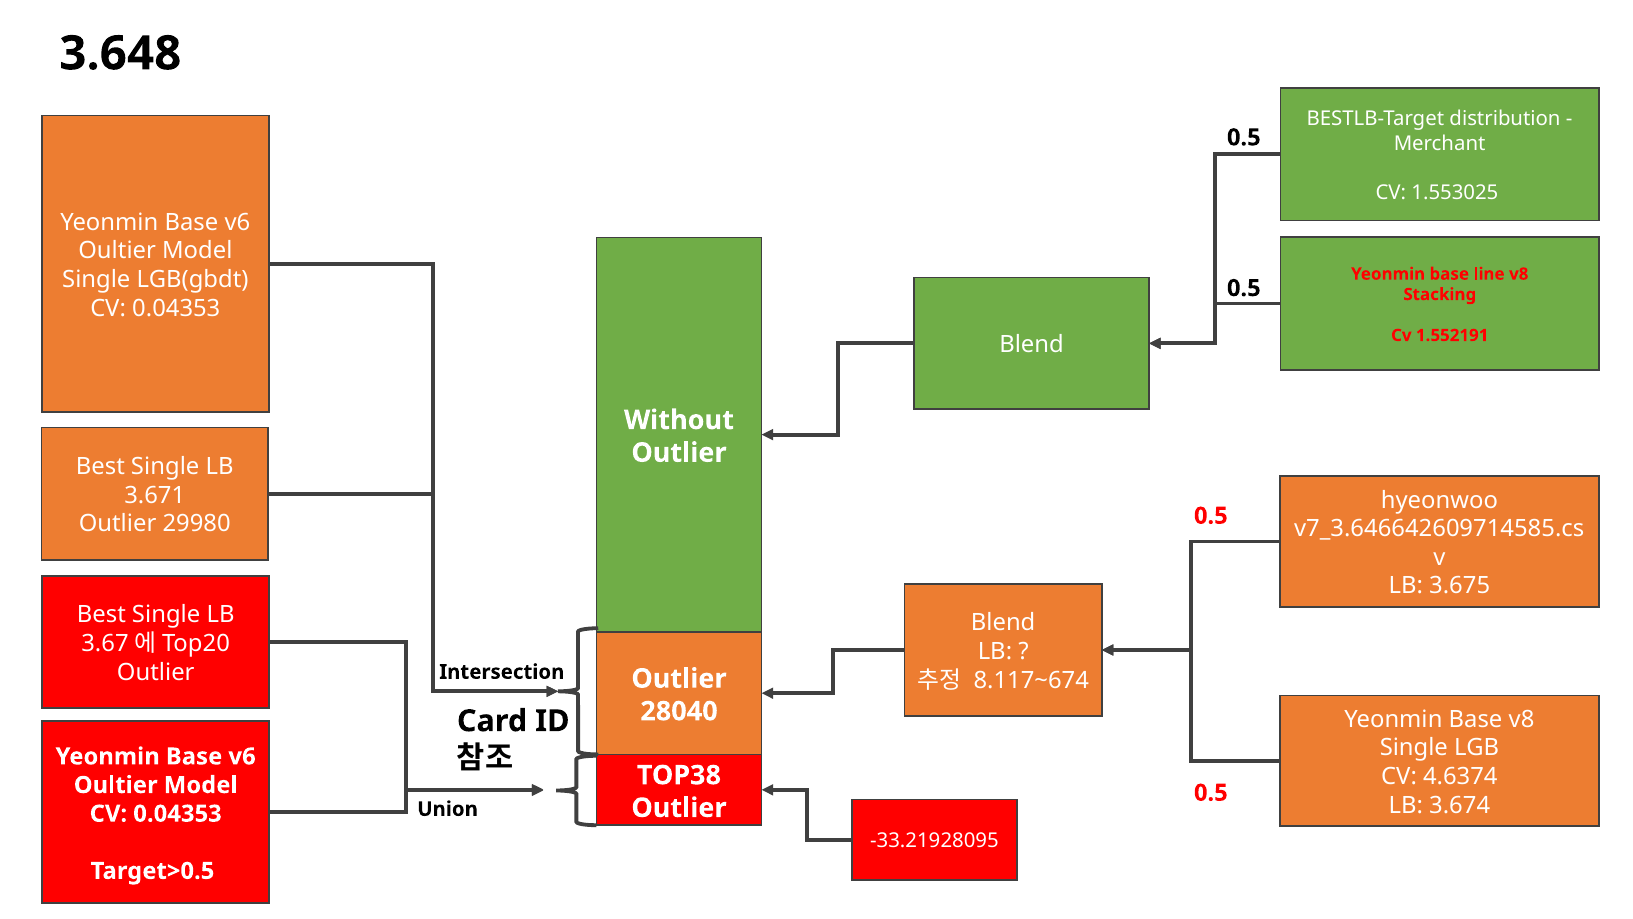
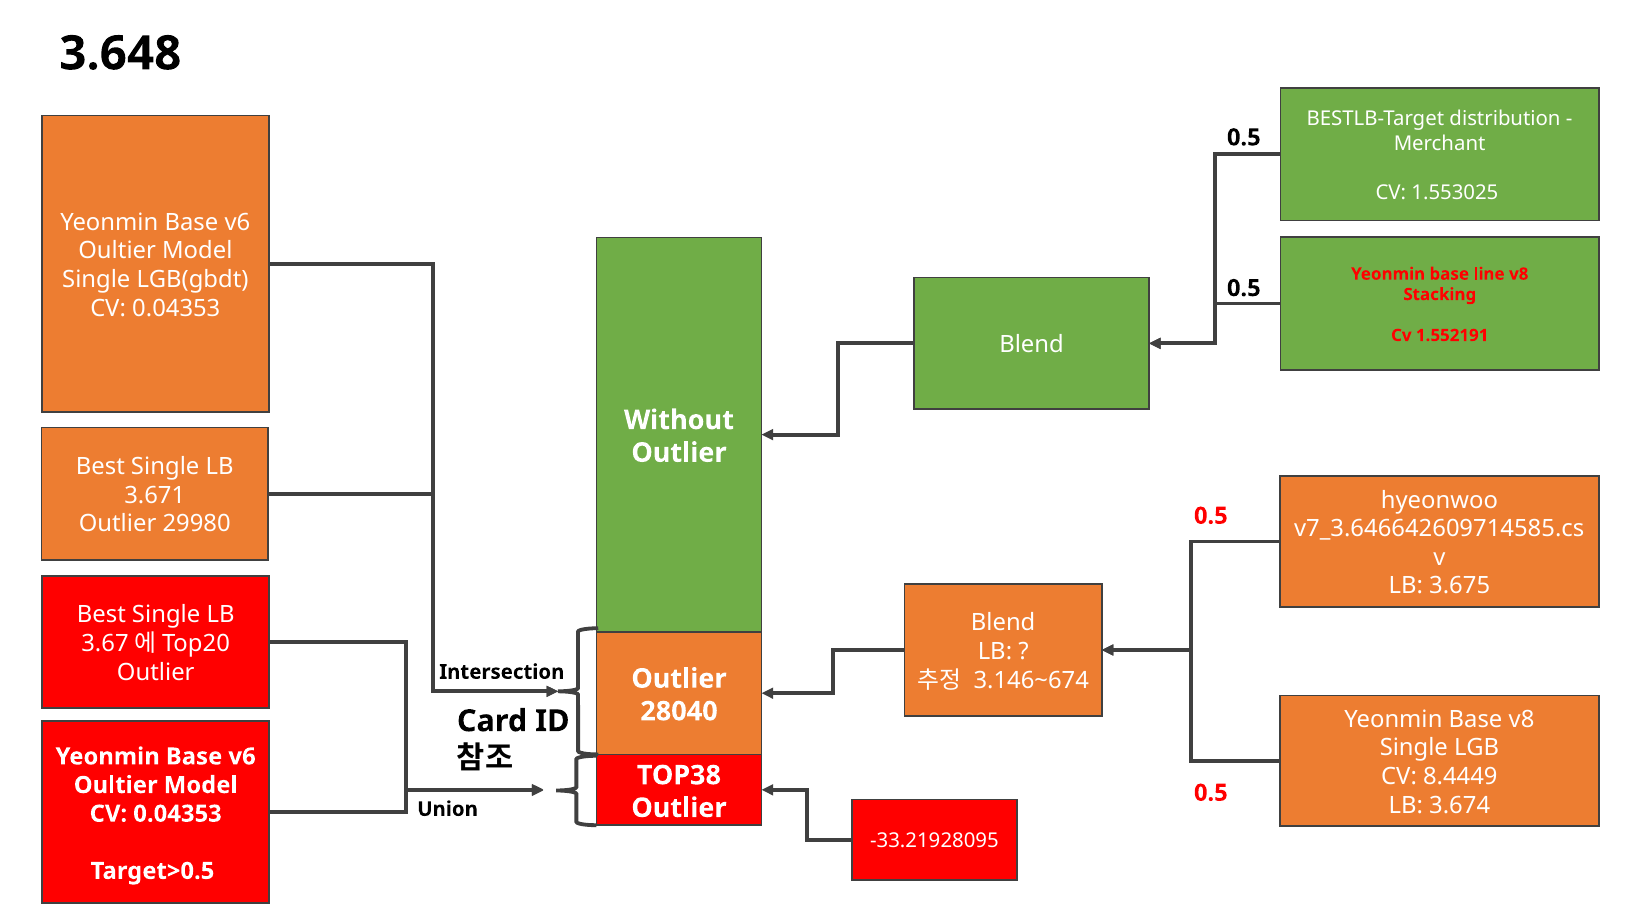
8.117~674: 8.117~674 -> 3.146~674 (1031, 680)
4.6374: 4.6374 -> 8.4449 (1460, 776)
